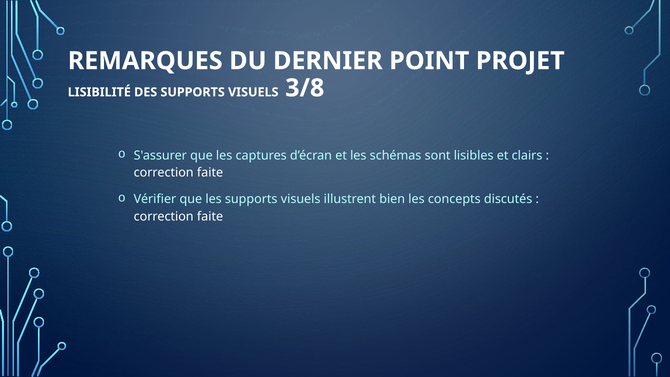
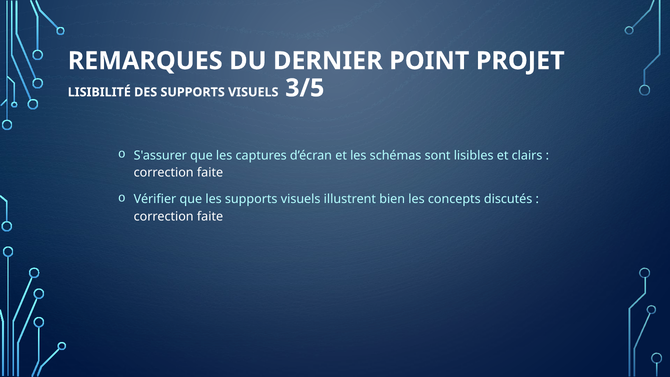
3/8: 3/8 -> 3/5 (305, 88)
